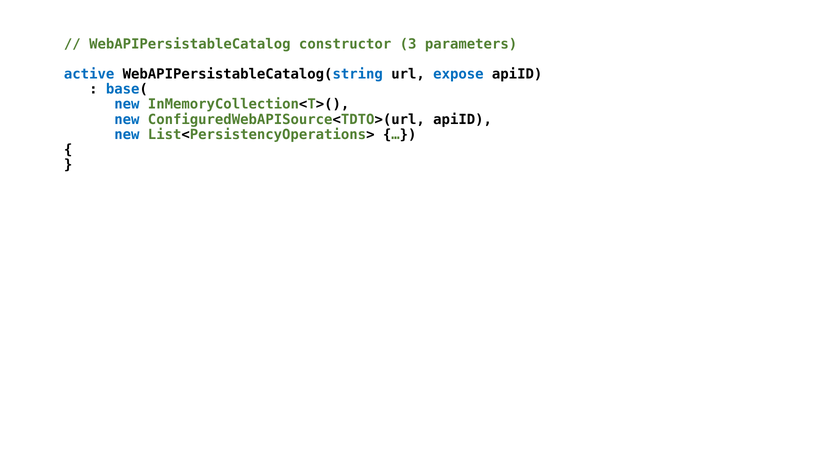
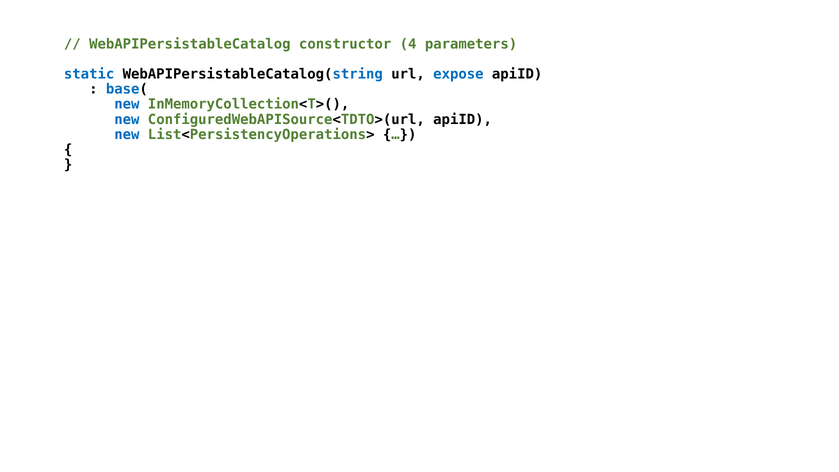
3: 3 -> 4 (408, 44)
active: active -> static (89, 74)
